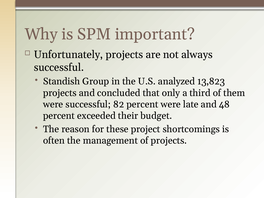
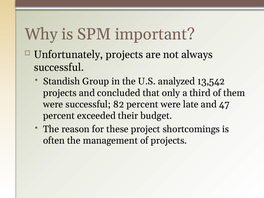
13,823: 13,823 -> 13,542 (211, 81)
48: 48 -> 47 (224, 104)
